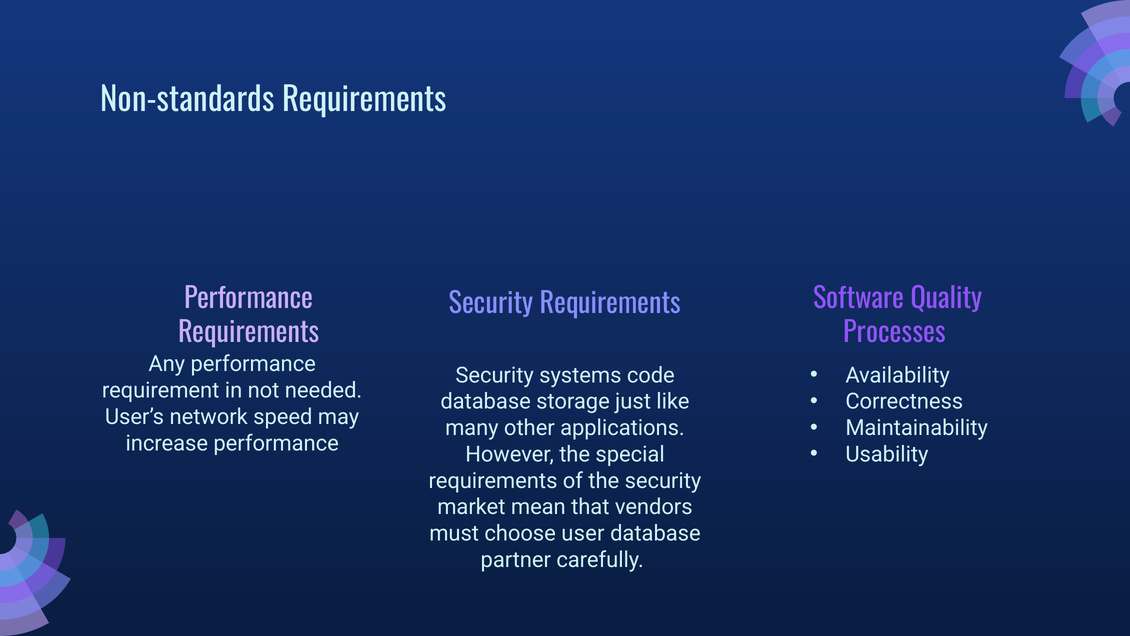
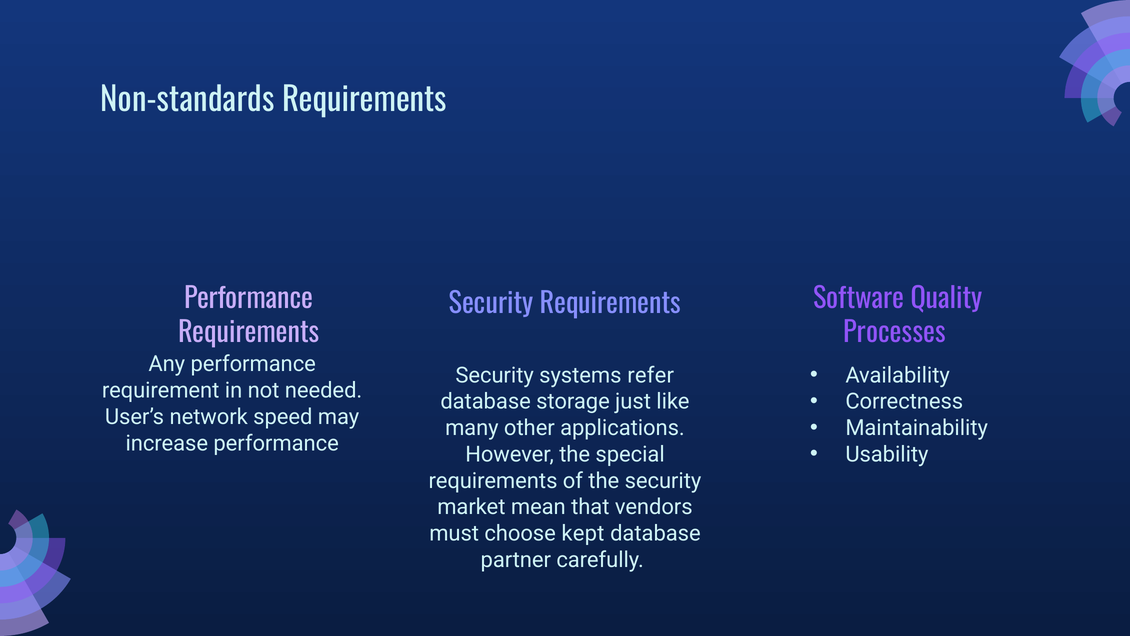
code: code -> refer (651, 375)
user: user -> kept (583, 533)
